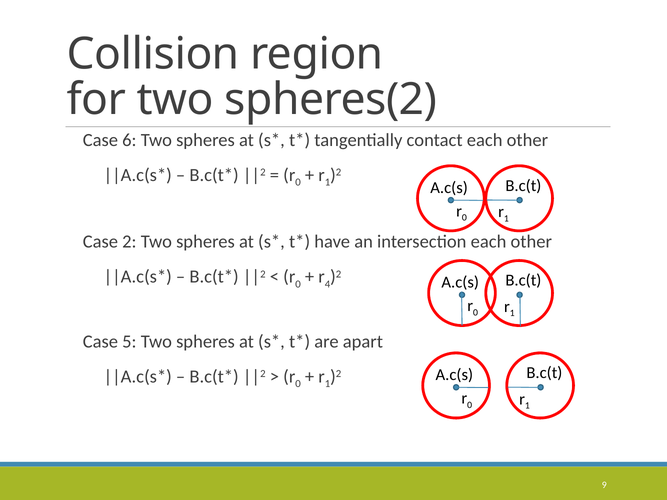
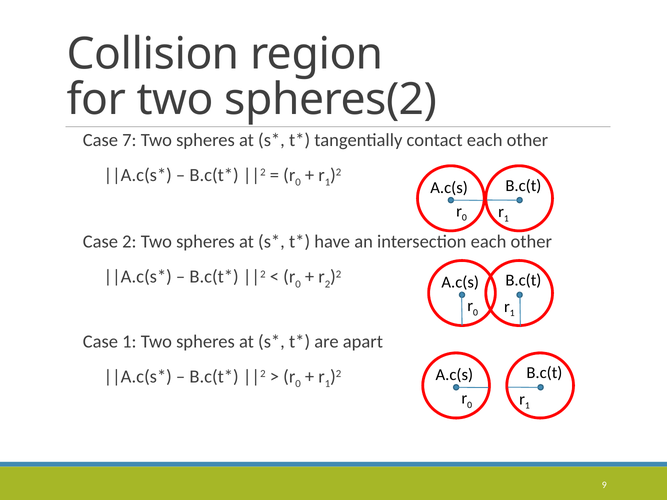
6: 6 -> 7 (129, 140)
4: 4 -> 2 (327, 284)
Case 5: 5 -> 1 (129, 342)
